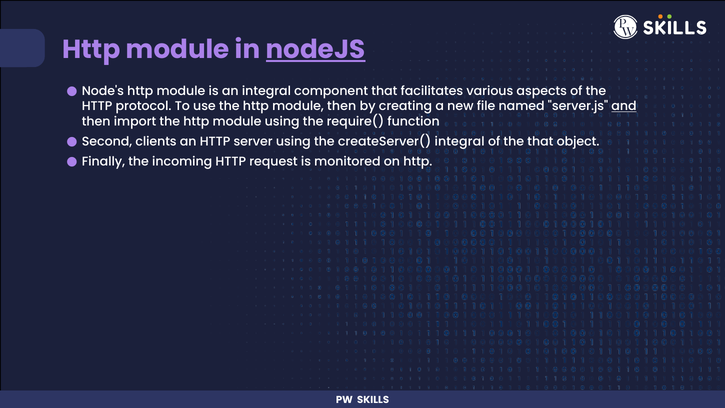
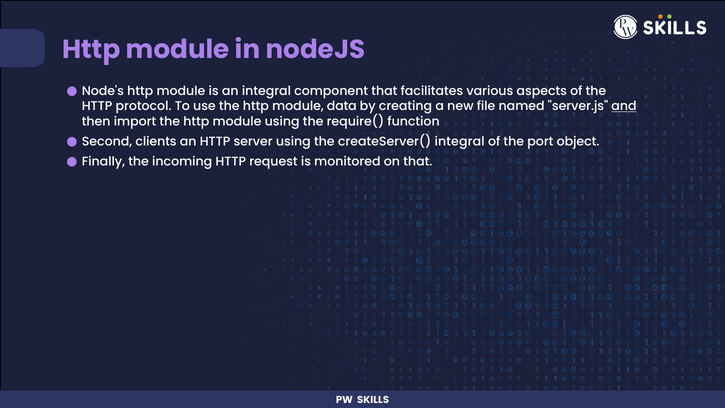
nodeJS underline: present -> none (316, 50)
module then: then -> data (342, 106)
the that: that -> port (540, 141)
on http: http -> that (418, 162)
